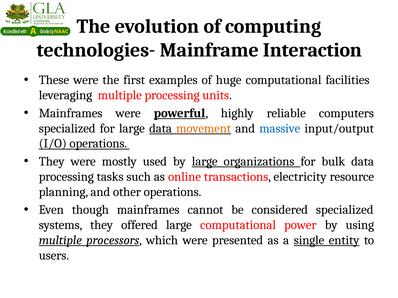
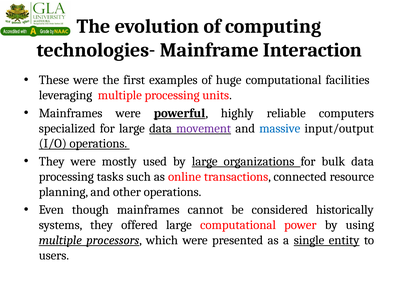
movement colour: orange -> purple (204, 129)
electricity: electricity -> connected (300, 177)
considered specialized: specialized -> historically (345, 210)
